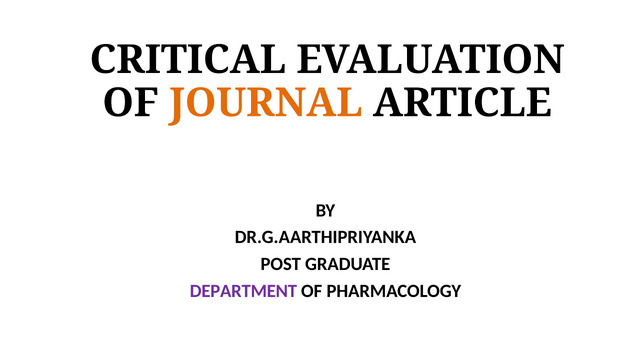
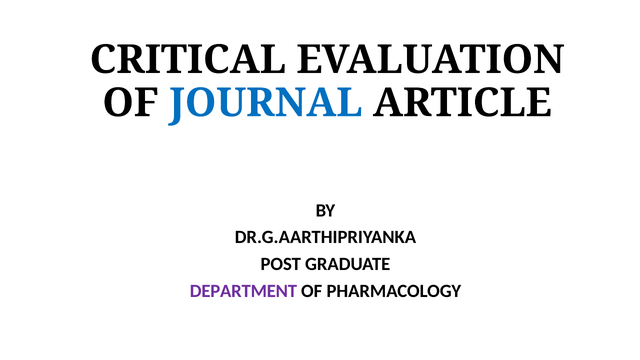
JOURNAL colour: orange -> blue (266, 103)
